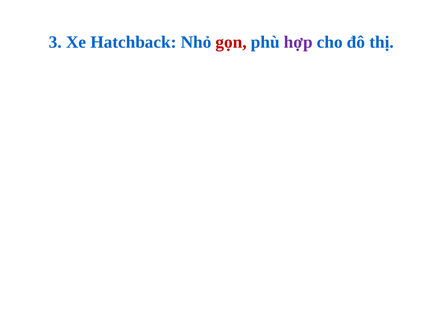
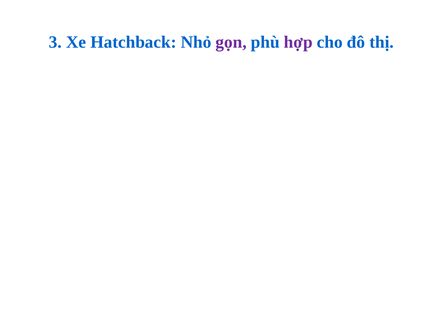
gọn colour: red -> purple (231, 42)
